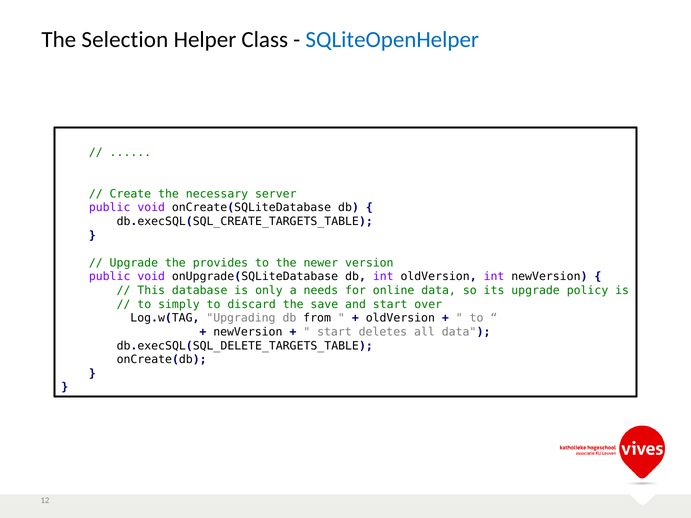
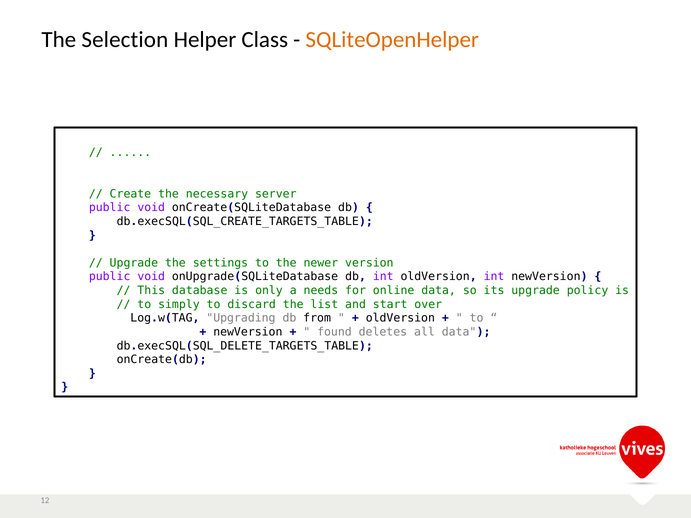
SQLiteOpenHelper colour: blue -> orange (392, 40)
provides: provides -> settings (220, 263)
save: save -> list (324, 304)
start: start -> found (334, 332)
